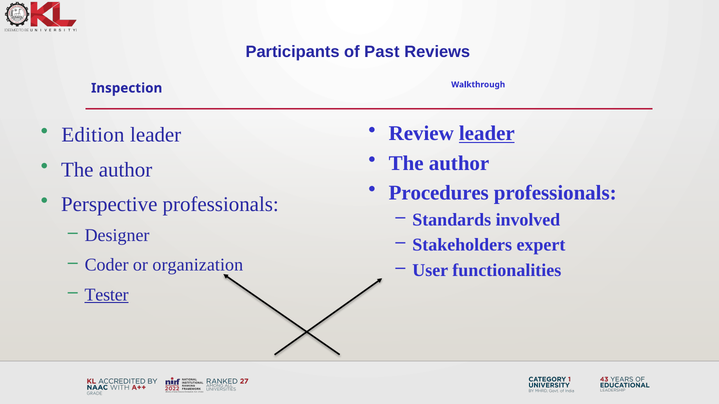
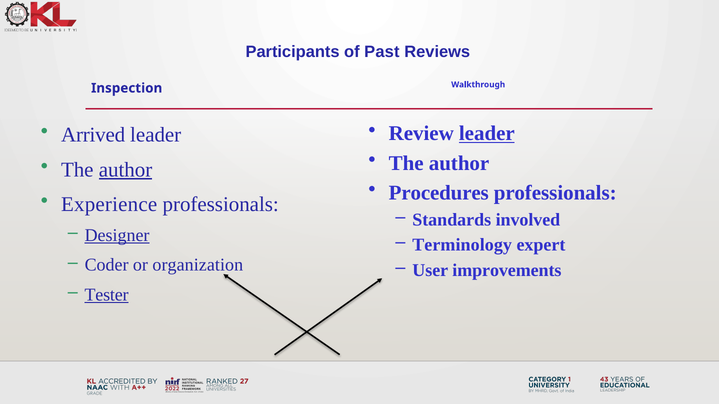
Edition: Edition -> Arrived (93, 135)
author underline: none -> present (126, 170)
Perspective: Perspective -> Experience (109, 205)
Designer underline: none -> present (117, 236)
Stakeholders: Stakeholders -> Terminology (462, 245)
functionalities: functionalities -> improvements (507, 271)
